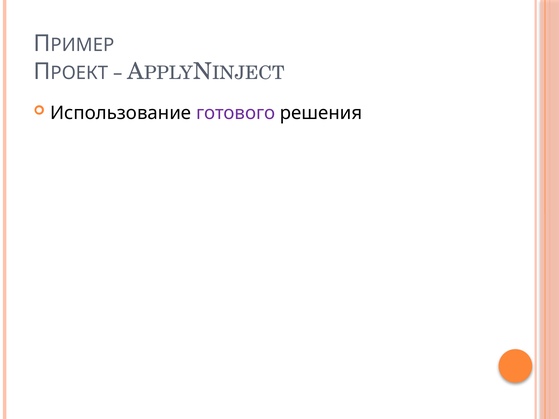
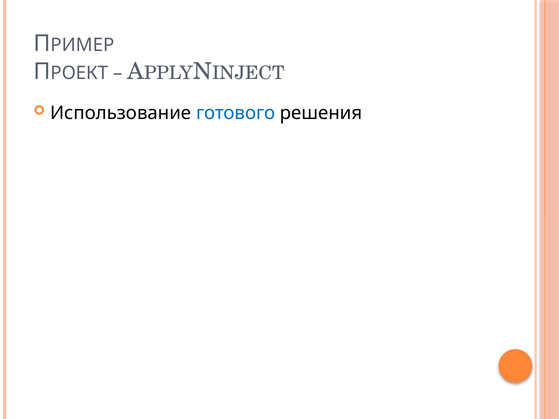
готового colour: purple -> blue (236, 113)
